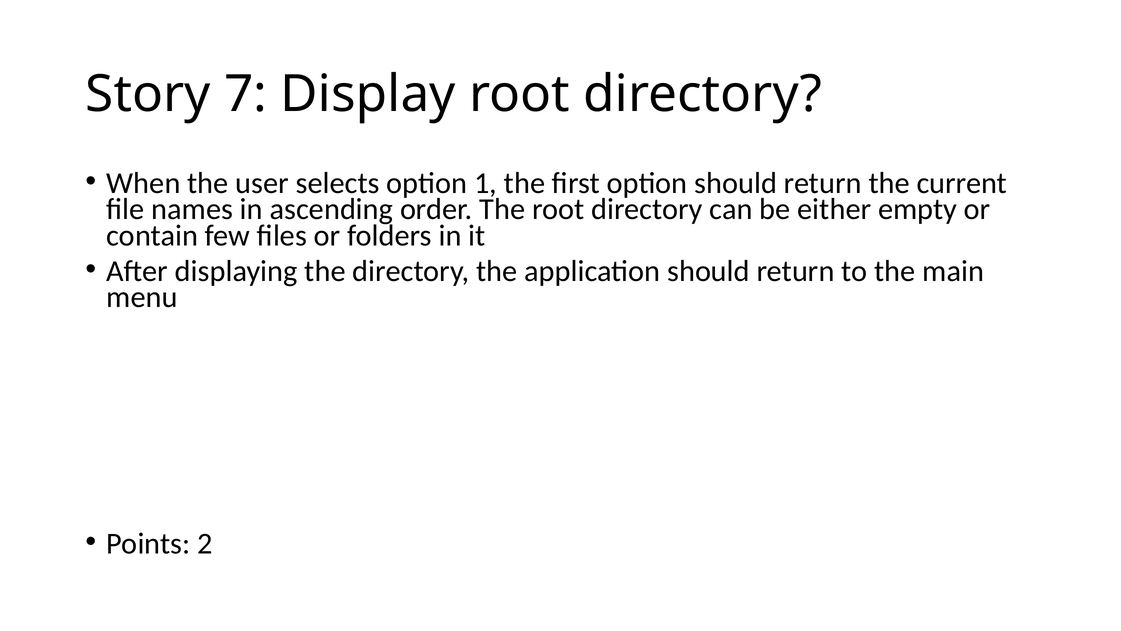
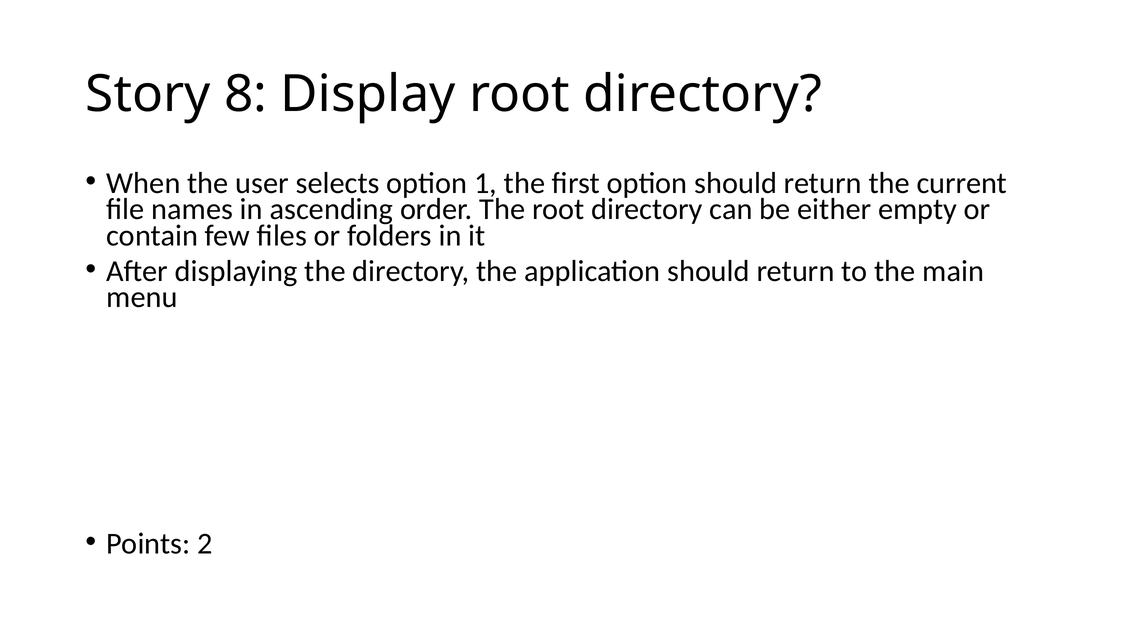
7: 7 -> 8 (246, 94)
